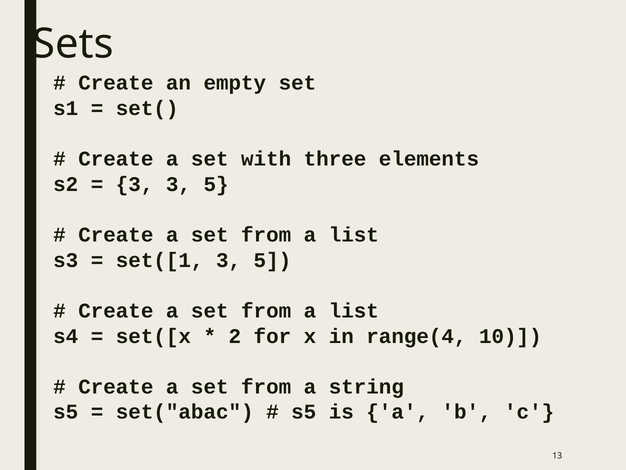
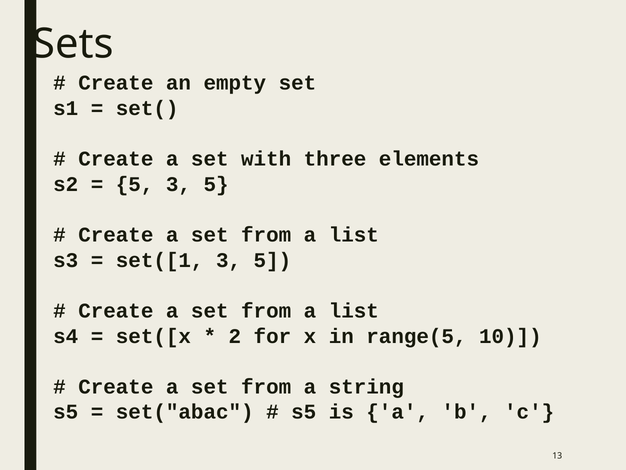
3: 3 -> 5 (135, 184)
range(4: range(4 -> range(5 (416, 336)
